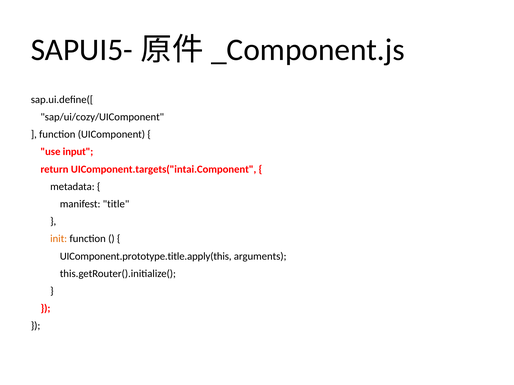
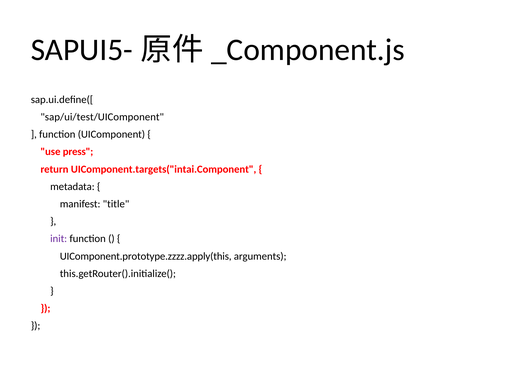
sap/ui/cozy/UIComponent: sap/ui/cozy/UIComponent -> sap/ui/test/UIComponent (102, 117)
input: input -> press (78, 152)
init colour: orange -> purple (59, 239)
UIComponent.prototype.title.apply(this: UIComponent.prototype.title.apply(this -> UIComponent.prototype.zzzz.apply(this (146, 257)
